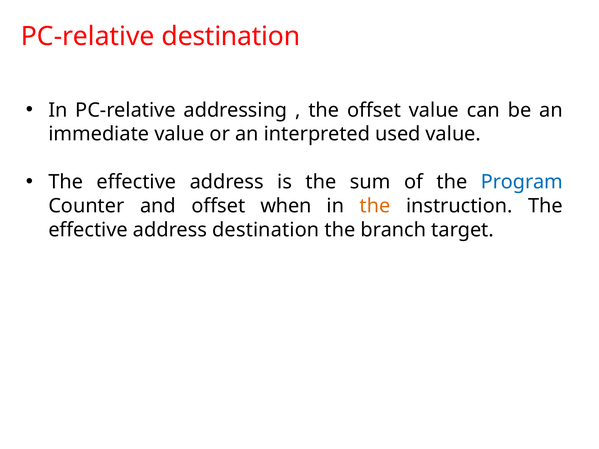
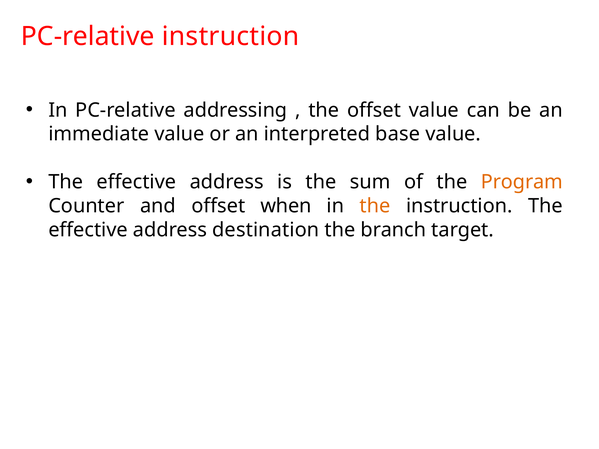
PC-relative destination: destination -> instruction (231, 37)
used: used -> base (398, 134)
Program colour: blue -> orange (522, 182)
